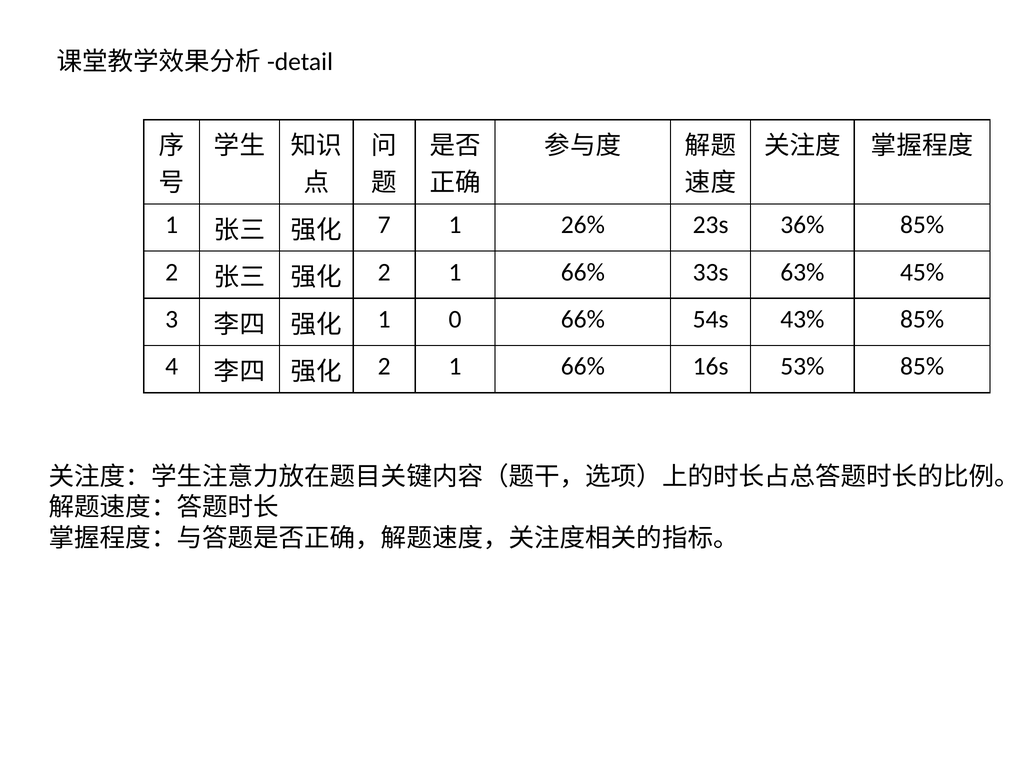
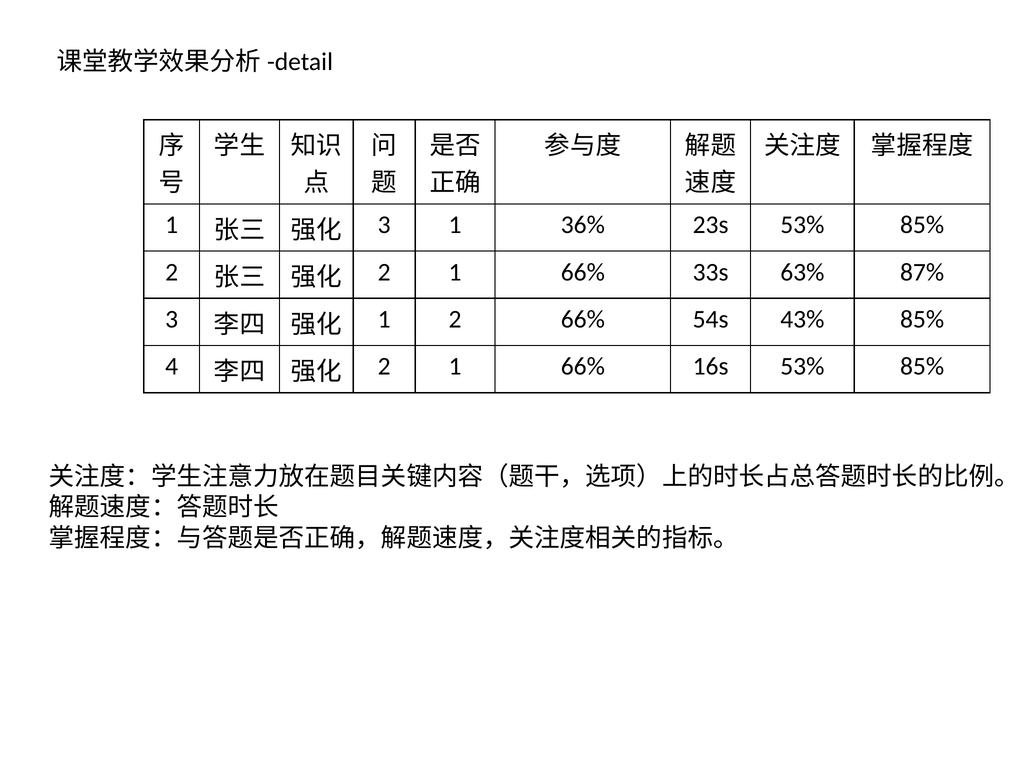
7: 7 -> 3 (384, 225)
26%: 26% -> 36% (583, 225)
23s 36%: 36% -> 53% (802, 225)
45%: 45% -> 87% (922, 272)
1 0: 0 -> 2 (455, 319)
